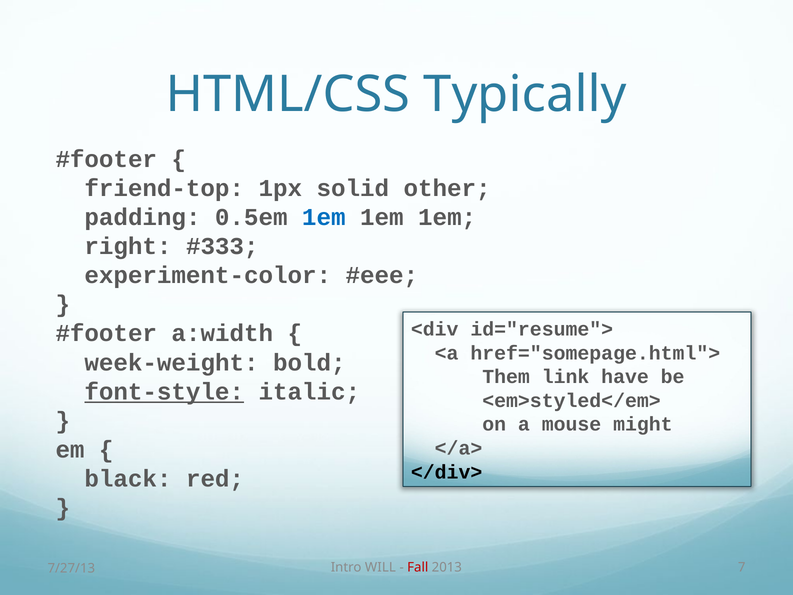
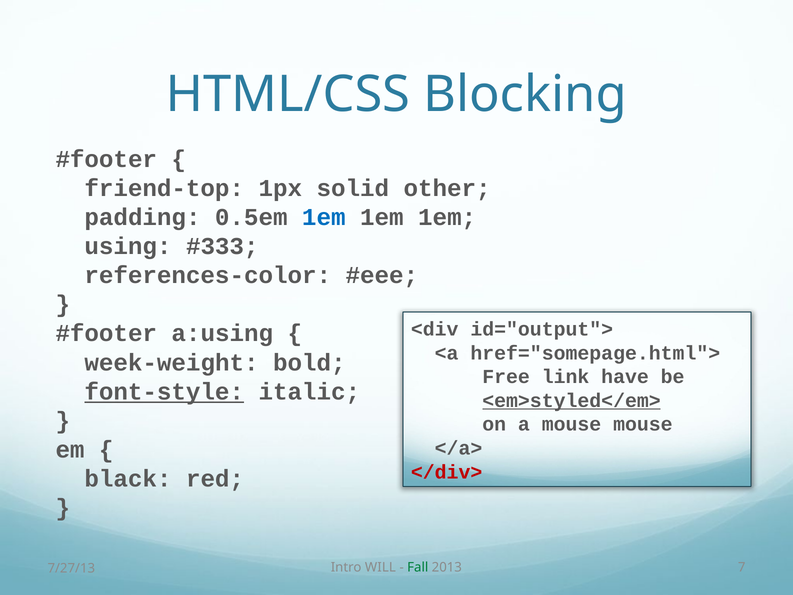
Typically: Typically -> Blocking (525, 94)
right: right -> using (128, 246)
experiment-color: experiment-color -> references-color (208, 275)
id="resume">: id="resume"> -> id="output"> (542, 329)
a:width: a:width -> a:using (222, 333)
Them: Them -> Free (506, 377)
<em>styled</em> underline: none -> present (572, 400)
mouse might: might -> mouse (643, 424)
</div> colour: black -> red (447, 472)
Fall colour: red -> green (418, 567)
